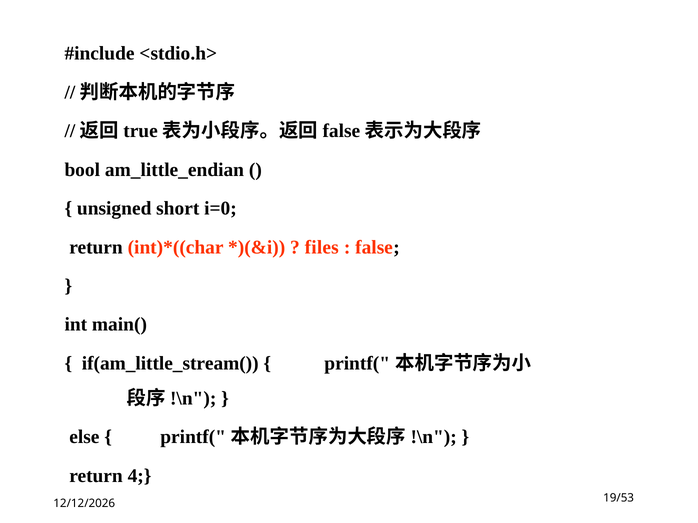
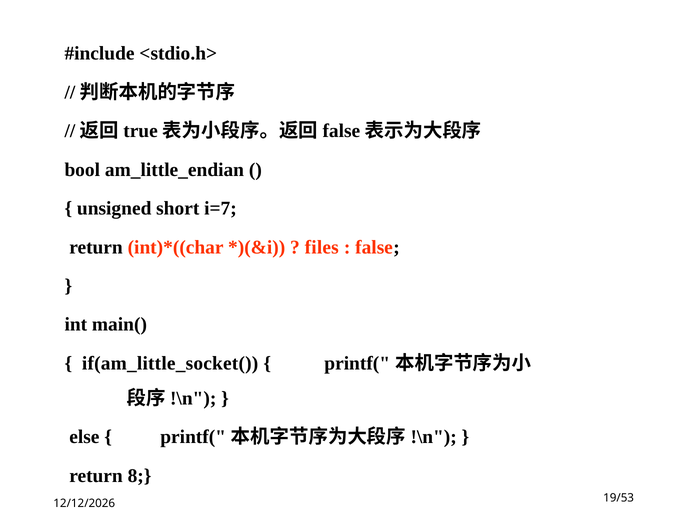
i=0: i=0 -> i=7 (220, 209)
if(am_little_stream(: if(am_little_stream( -> if(am_little_socket( (170, 364)
4: 4 -> 8 (140, 476)
